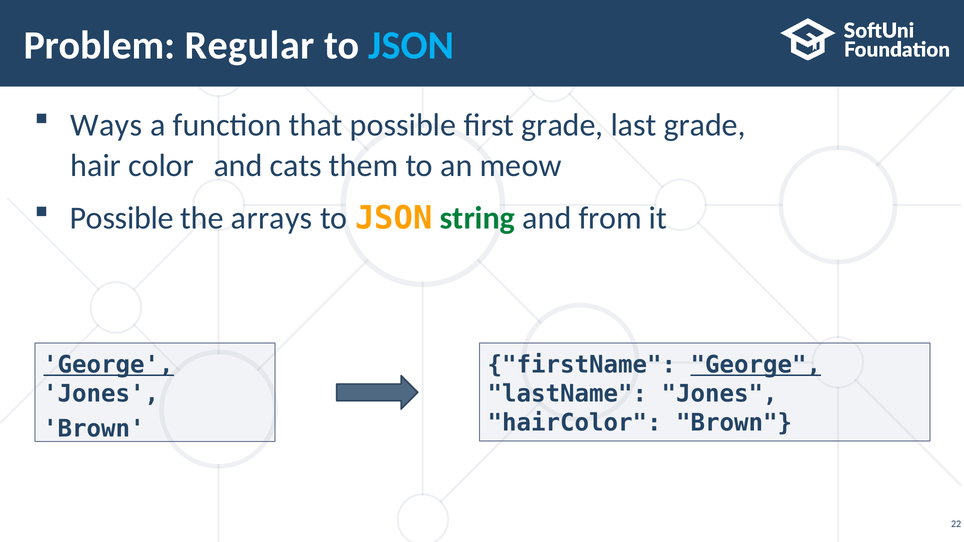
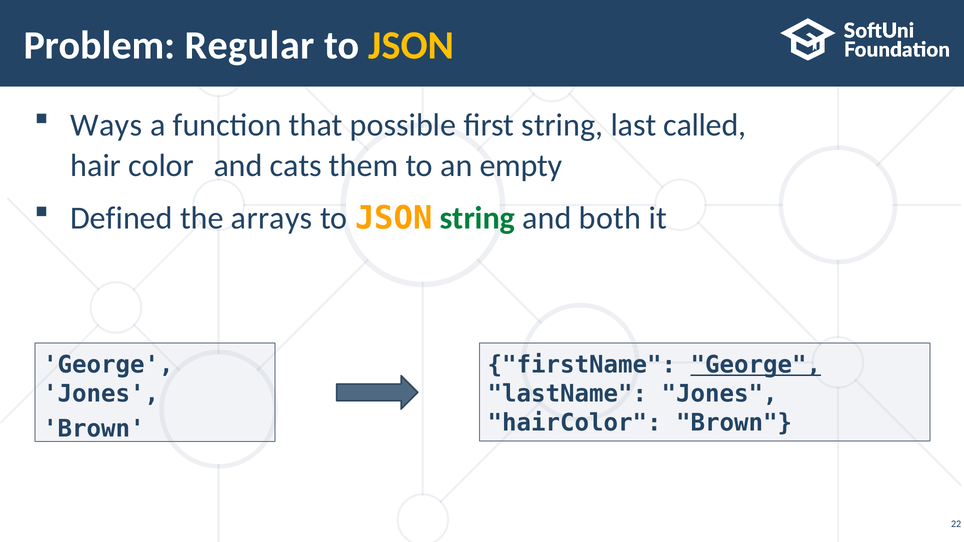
JSON colour: light blue -> yellow (411, 46)
first grade: grade -> string (562, 125)
last grade: grade -> called (705, 125)
meow: meow -> empty (521, 165)
Possible: Possible -> Defined (121, 218)
from: from -> both (610, 218)
George underline: present -> none (109, 365)
